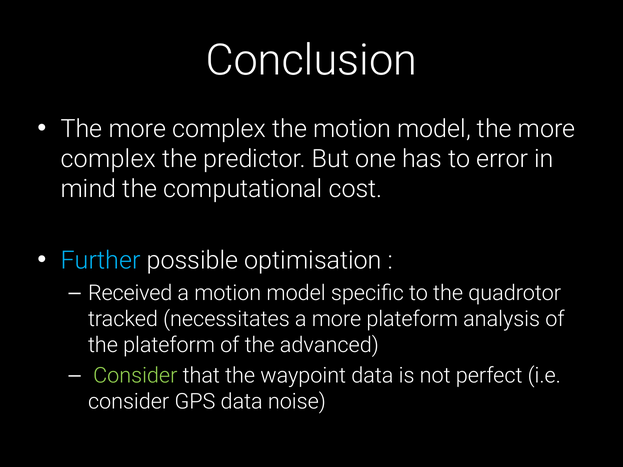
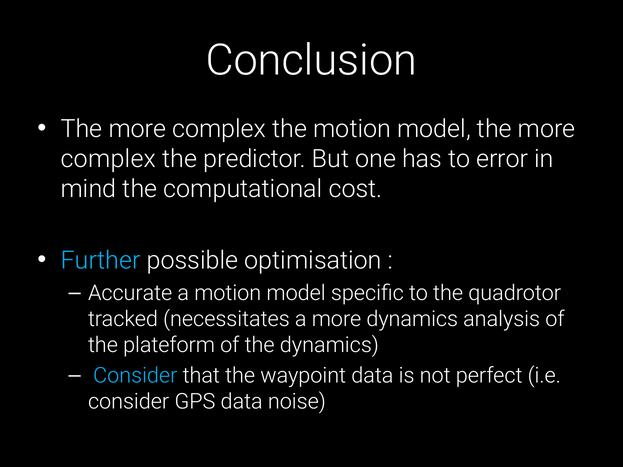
Received: Received -> Accurate (130, 293)
more plateform: plateform -> dynamics (412, 319)
the advanced: advanced -> dynamics (329, 345)
Consider colour: light green -> light blue (135, 376)
